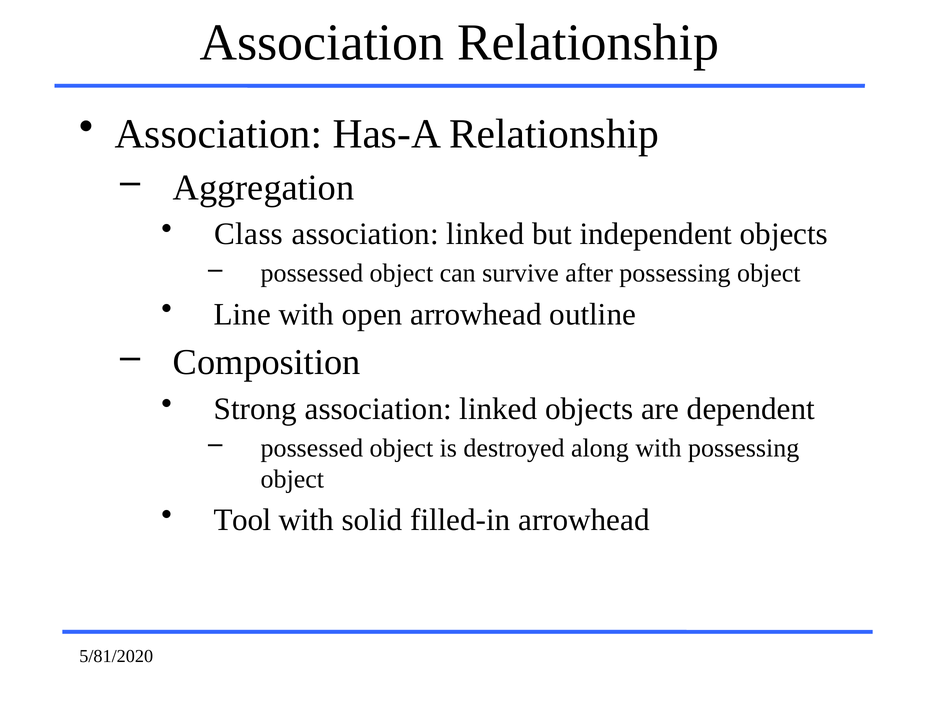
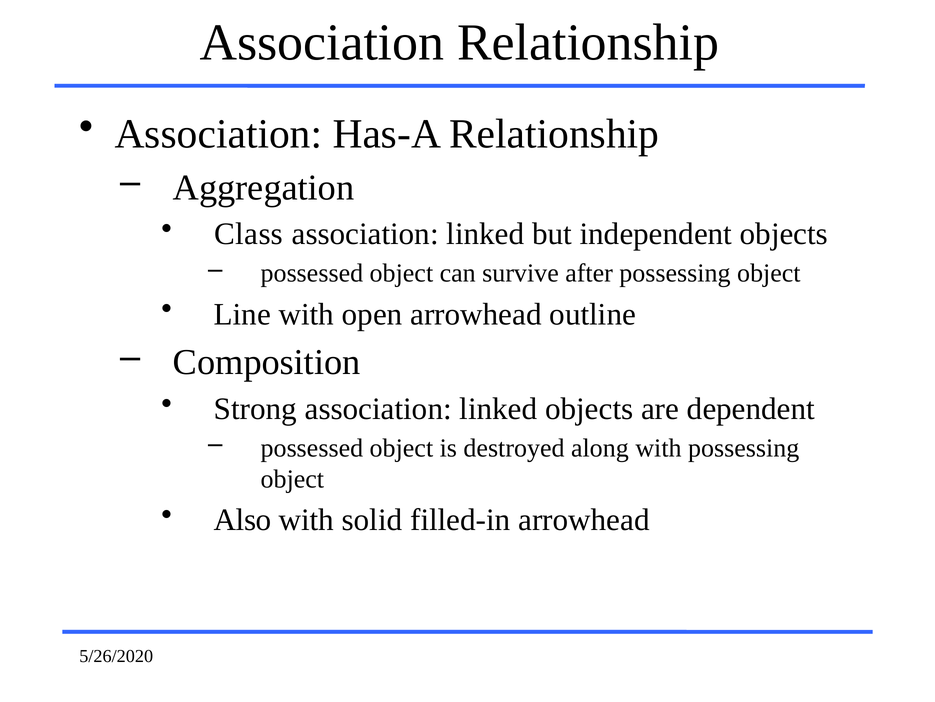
Tool: Tool -> Also (243, 520)
5/81/2020: 5/81/2020 -> 5/26/2020 (116, 656)
